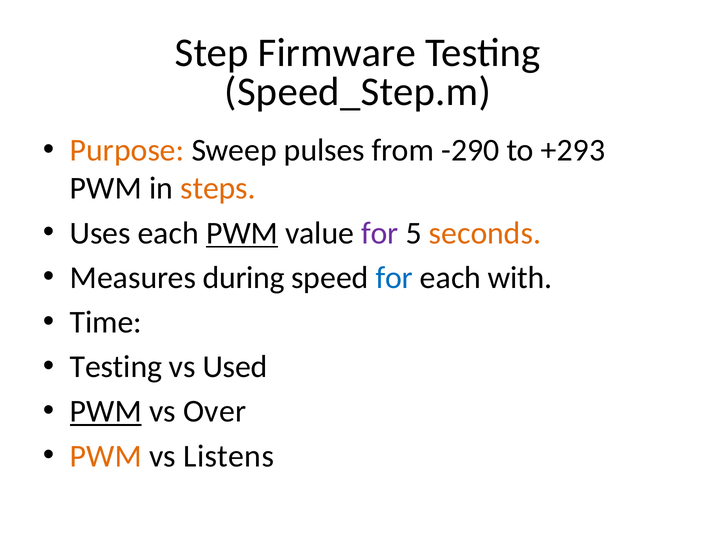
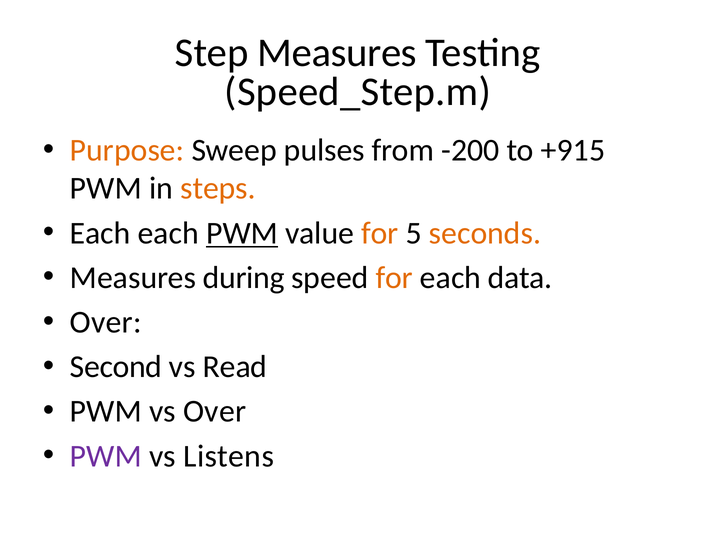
Step Firmware: Firmware -> Measures (337, 53)
-290: -290 -> -200 (470, 150)
+293: +293 -> +915 (573, 150)
Uses: Uses -> Each (100, 233)
for colour: purple -> orange (380, 233)
for colour: blue -> orange (394, 278)
with: with -> data (520, 278)
Time: Time -> Over (106, 322)
Testing: Testing -> Second (116, 367)
Used: Used -> Read (235, 367)
PWM underline: present -> none (106, 411)
PWM colour: orange -> purple (106, 456)
